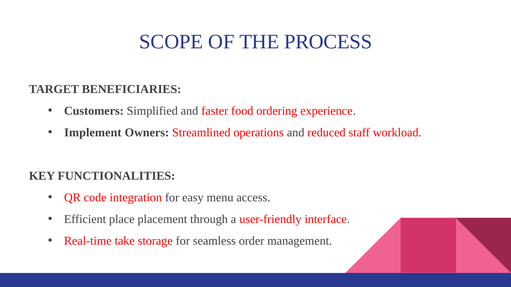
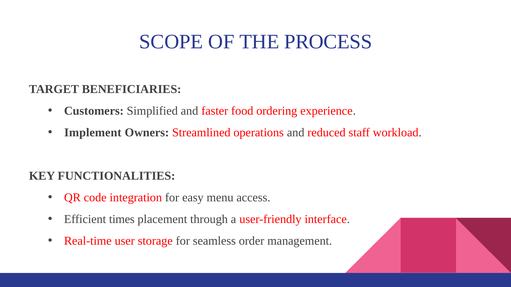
place: place -> times (122, 220)
take: take -> user (125, 241)
